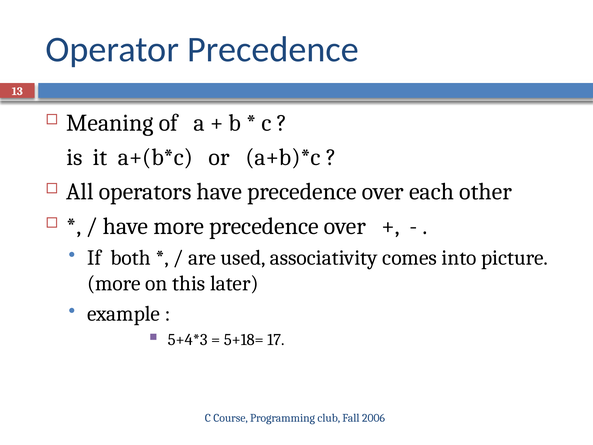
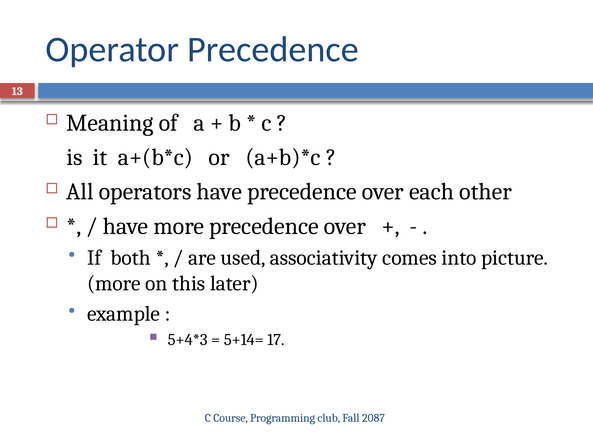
5+18=: 5+18= -> 5+14= (244, 339)
2006: 2006 -> 2087 (373, 418)
